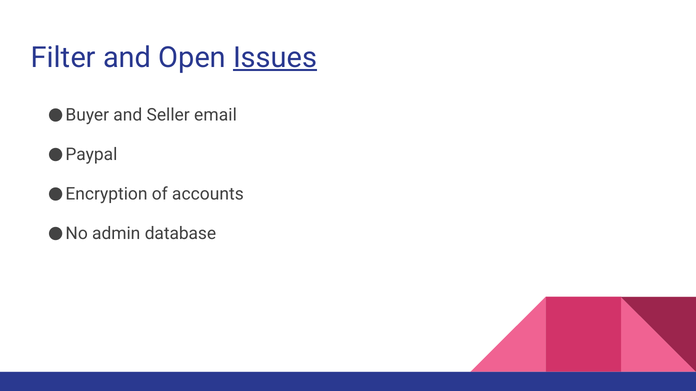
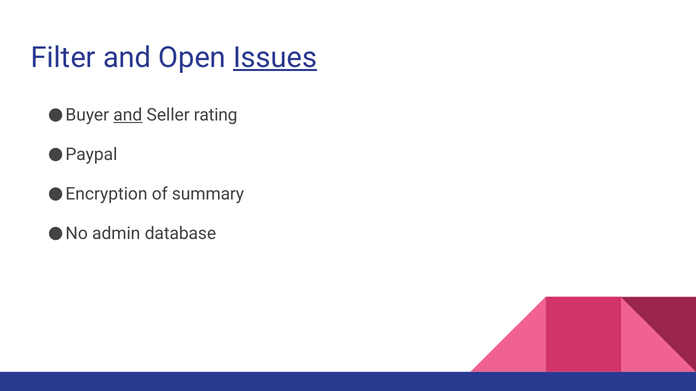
and underline: none -> present (128, 115)
email: email -> rating (216, 115)
accounts: accounts -> summary (208, 194)
